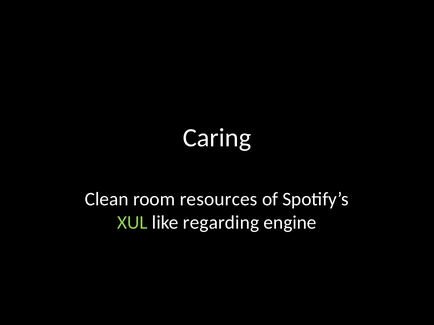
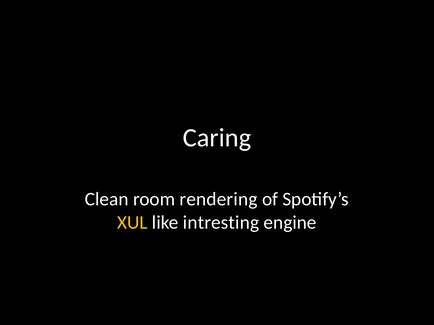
resources: resources -> rendering (219, 200)
XUL colour: light green -> yellow (132, 223)
regarding: regarding -> intresting (221, 223)
